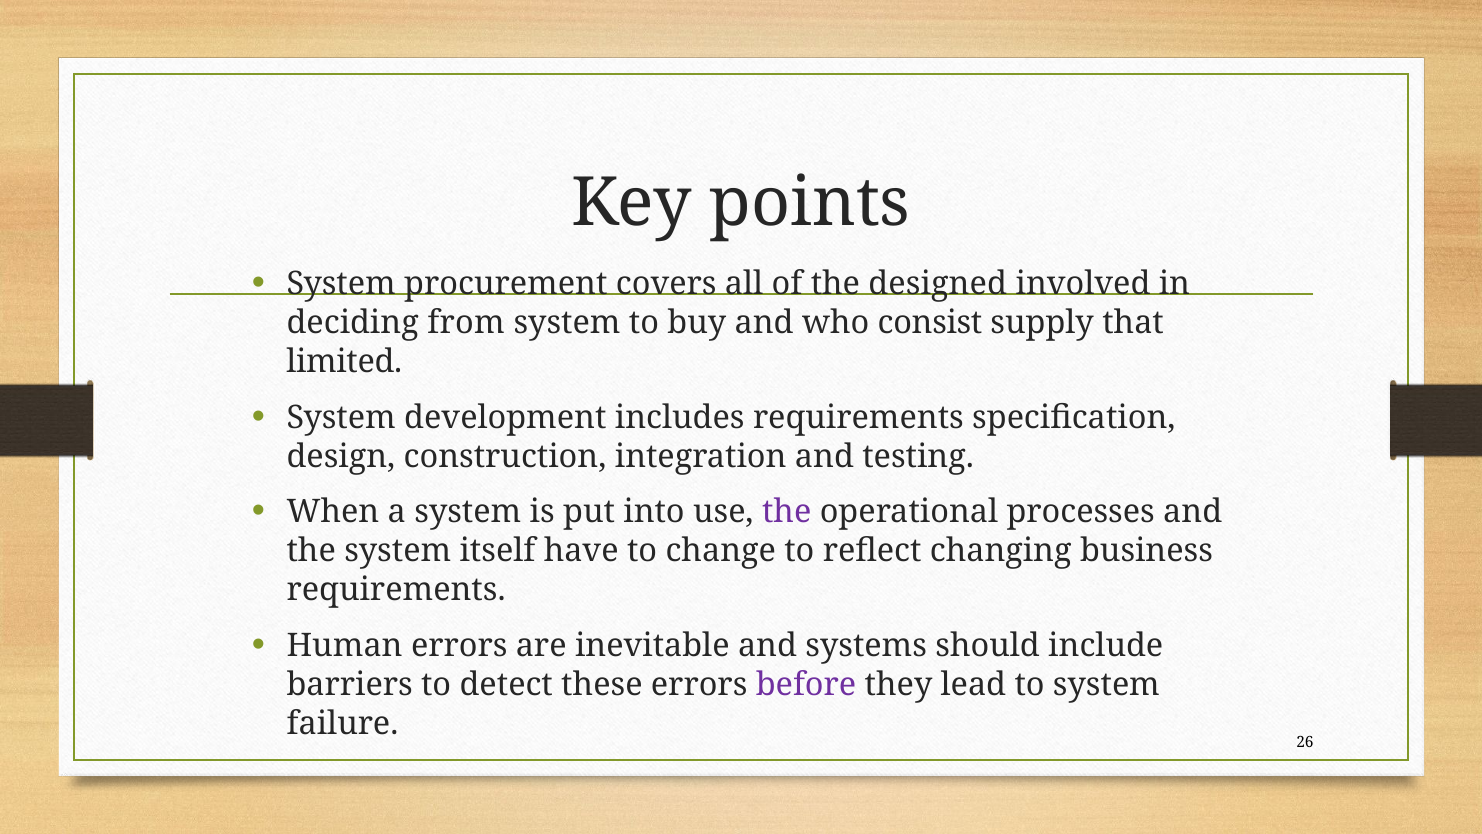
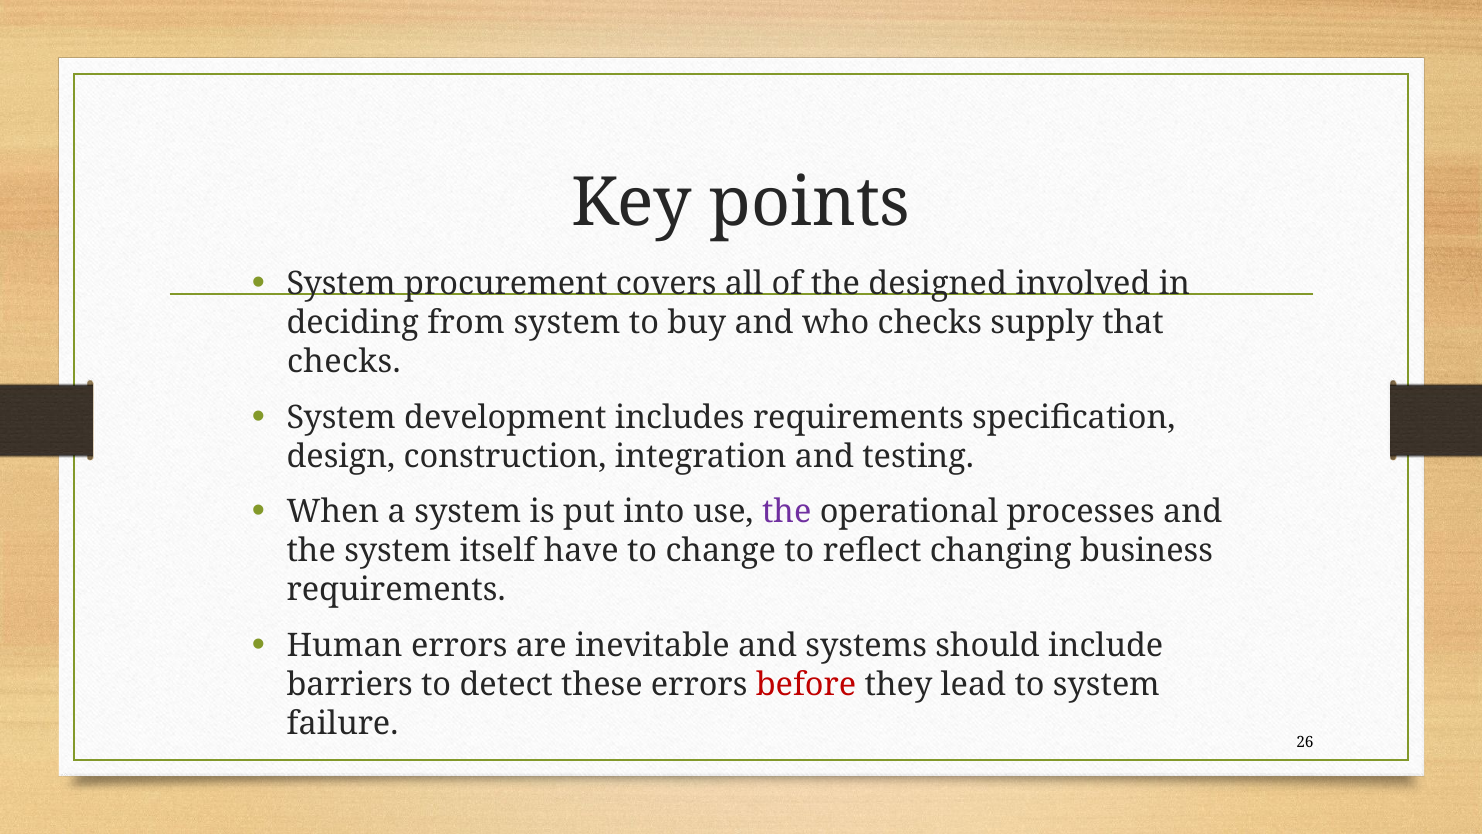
who consist: consist -> checks (930, 323)
limited: limited -> checks (344, 362)
before colour: purple -> red (806, 684)
